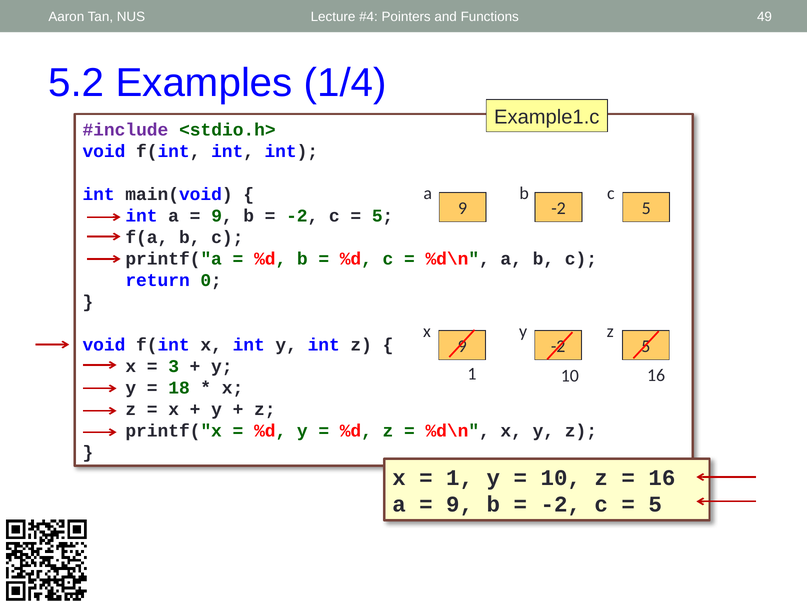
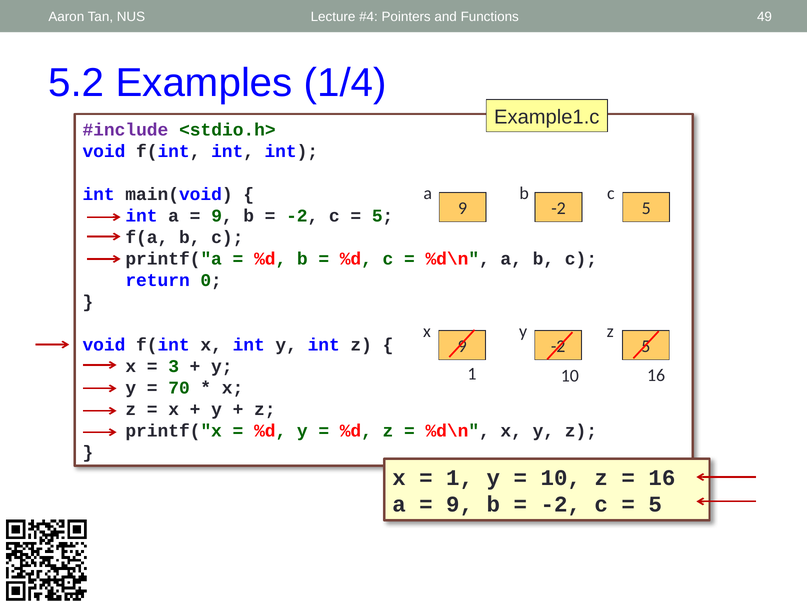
18: 18 -> 70 (179, 388)
